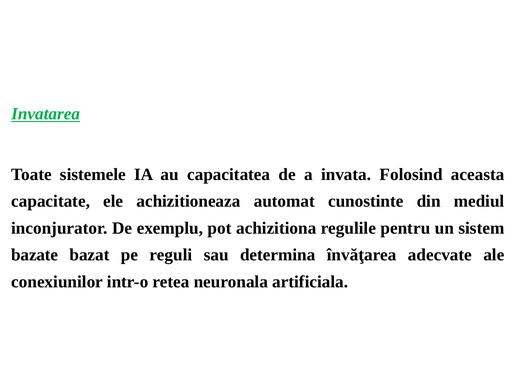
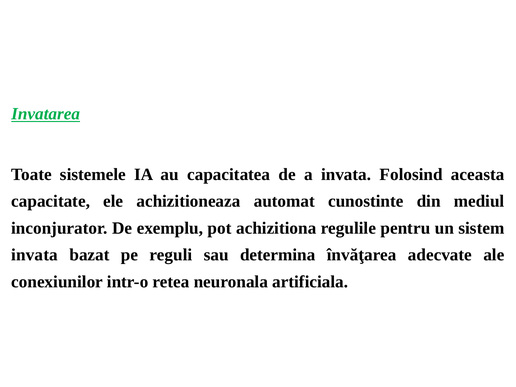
bazate: bazate -> invata (35, 255)
